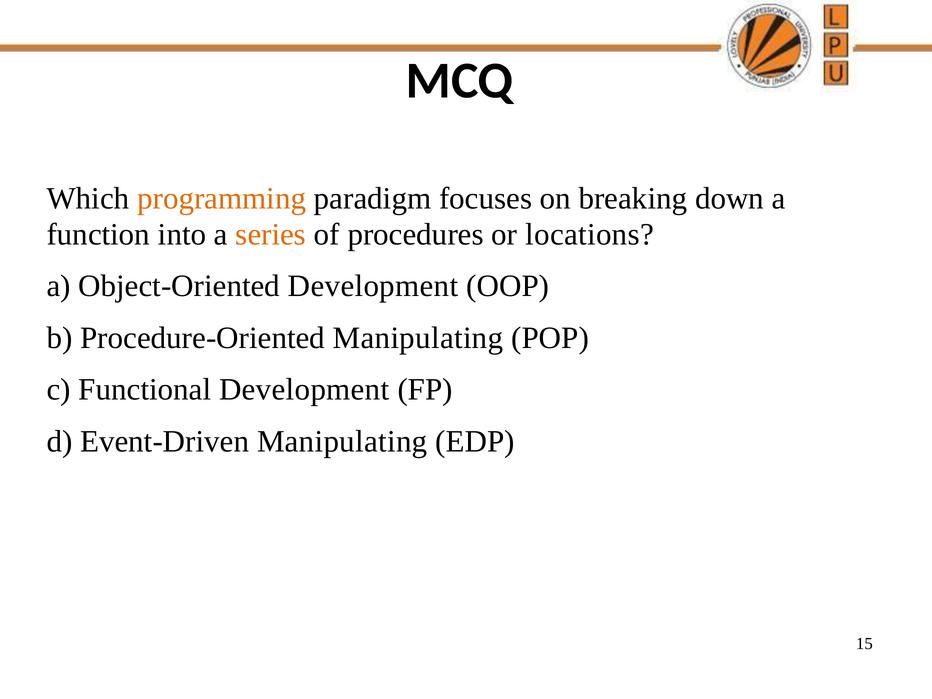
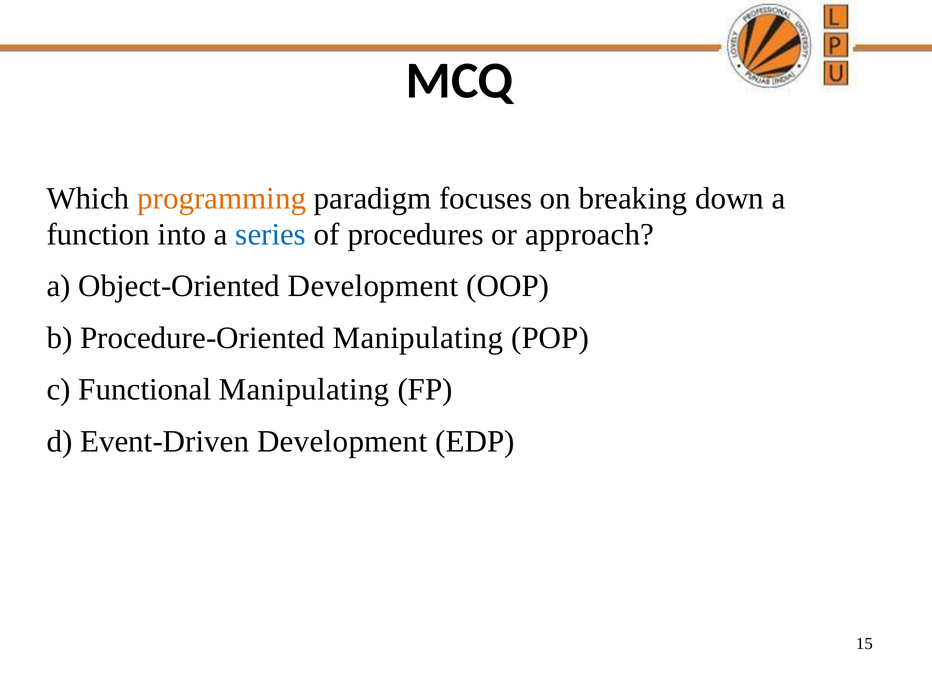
series colour: orange -> blue (271, 234)
locations: locations -> approach (590, 234)
Functional Development: Development -> Manipulating (304, 390)
Event-Driven Manipulating: Manipulating -> Development (342, 441)
